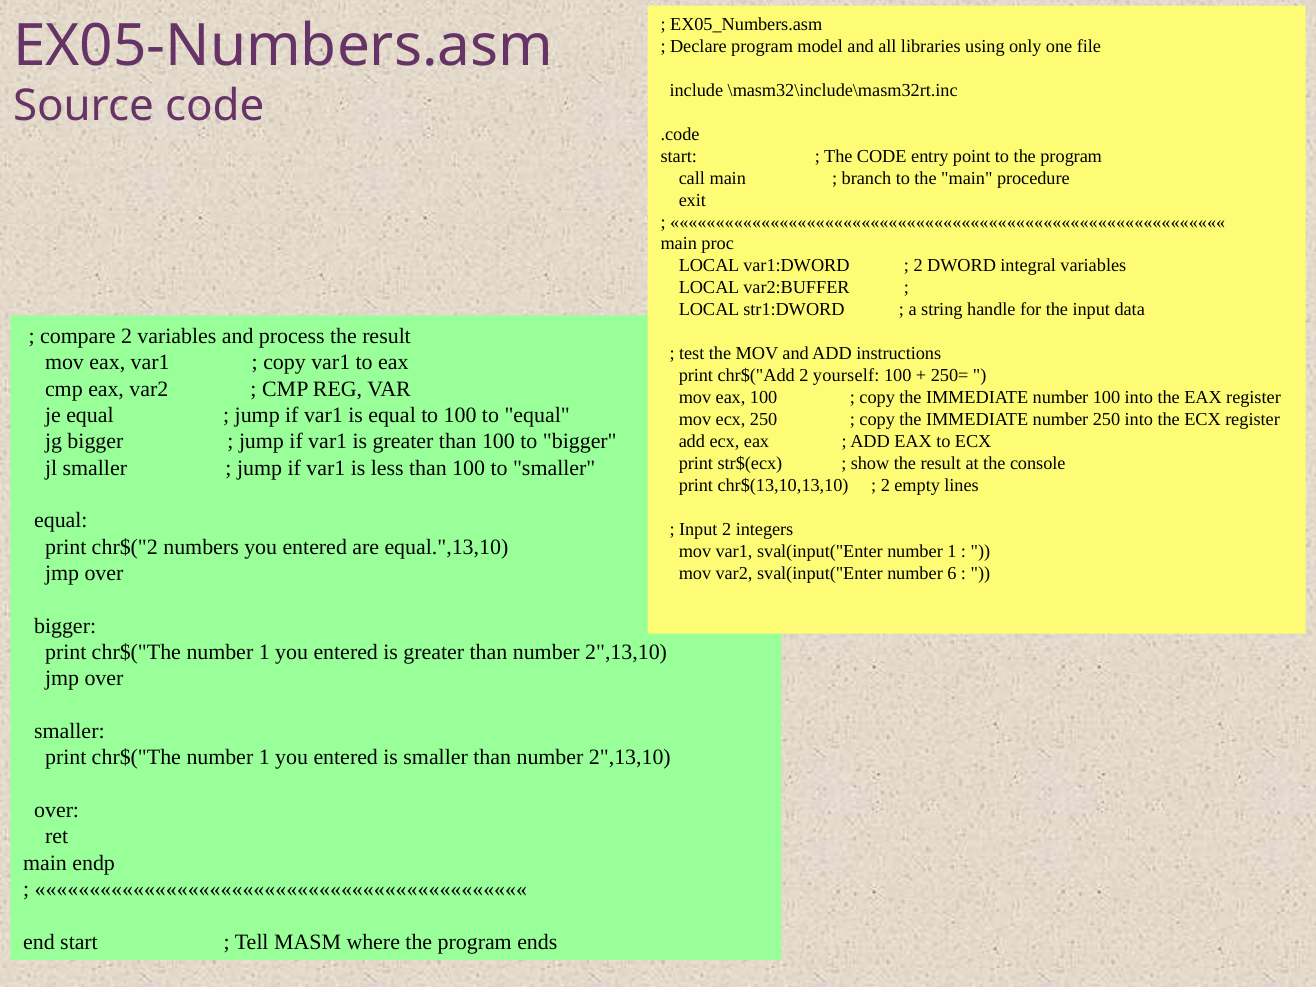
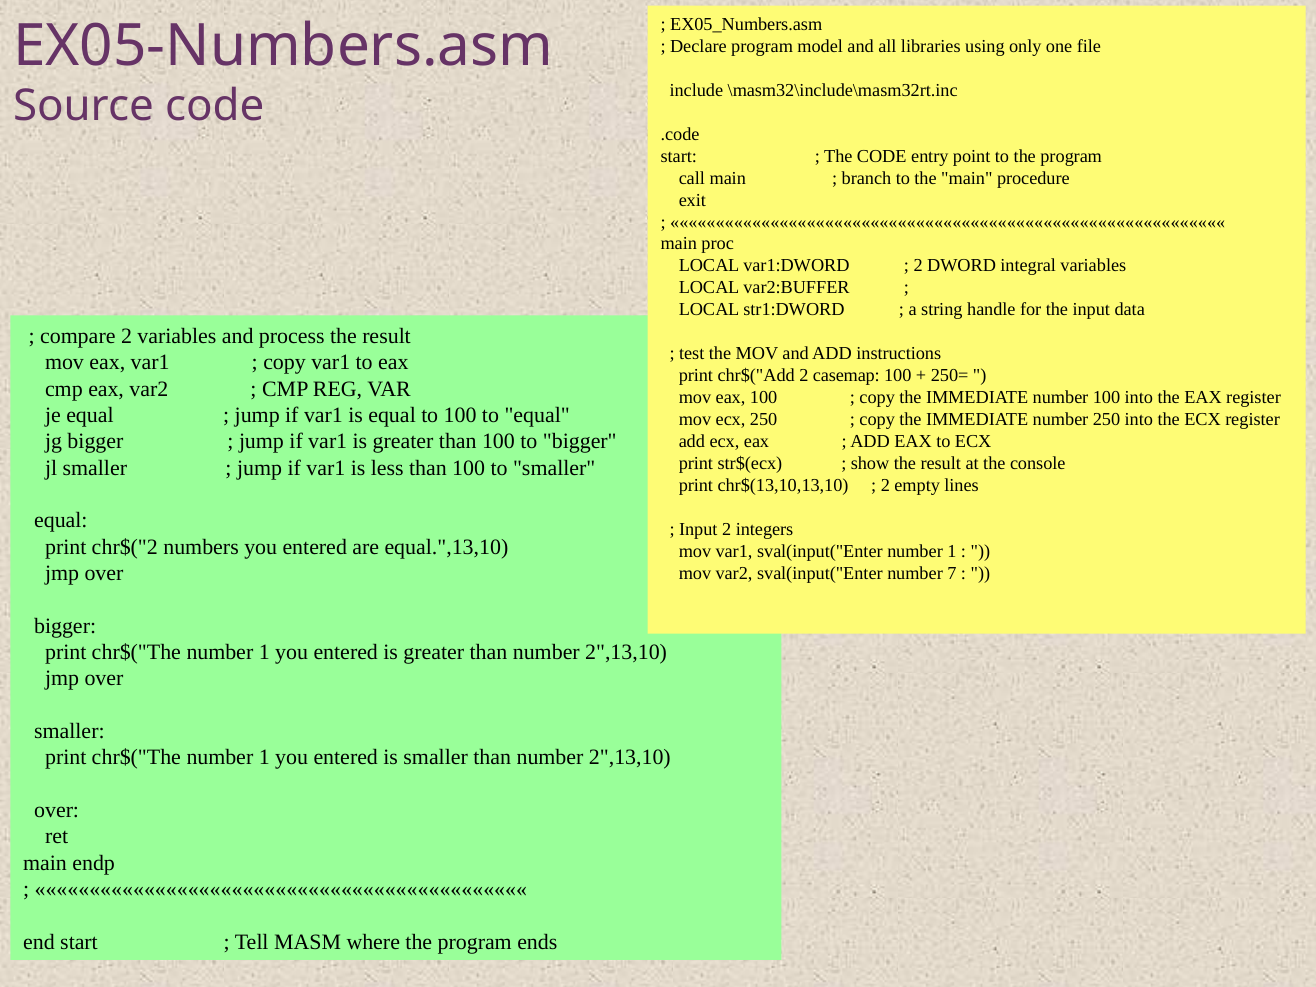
yourself: yourself -> casemap (846, 376)
6: 6 -> 7 (952, 573)
